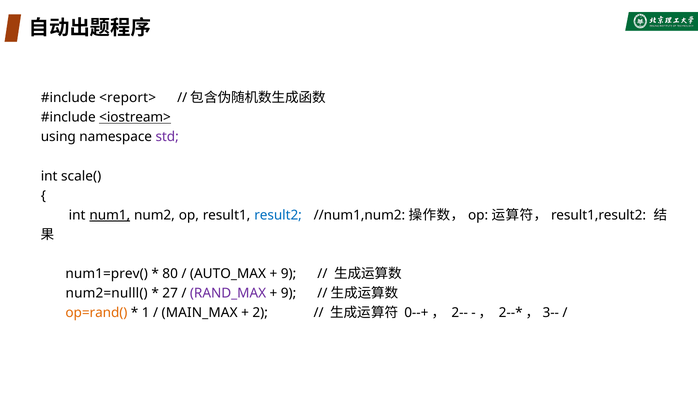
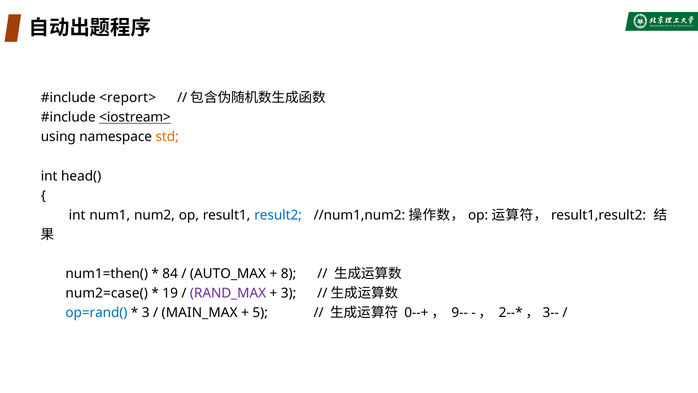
std colour: purple -> orange (167, 137)
scale(: scale( -> head( (81, 176)
num1 underline: present -> none (110, 215)
num1=prev(: num1=prev( -> num1=then( (107, 274)
80: 80 -> 84 (170, 274)
9: 9 -> 8 (289, 274)
num2=nulll(: num2=nulll( -> num2=case( (107, 293)
27: 27 -> 19 (170, 293)
9: 9 -> 3 (289, 293)
op=rand( colour: orange -> blue (96, 313)
1: 1 -> 3 (146, 313)
2: 2 -> 5 (260, 313)
2--: 2-- -> 9-- (460, 313)
